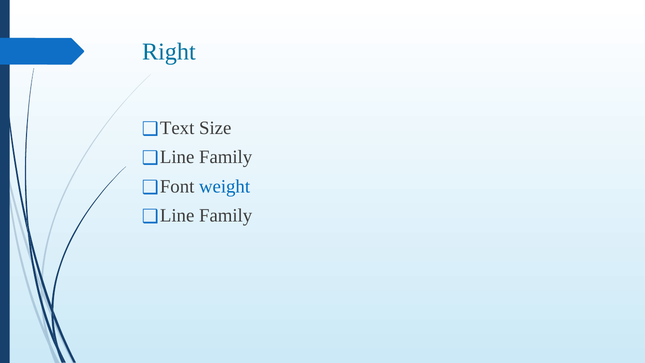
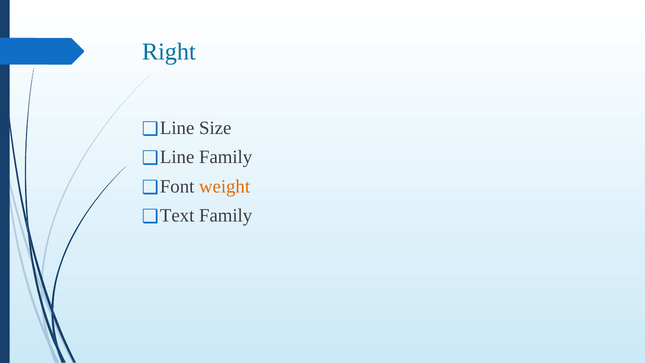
Text: Text -> Line (177, 128)
weight colour: blue -> orange (225, 186)
Line: Line -> Text (177, 216)
